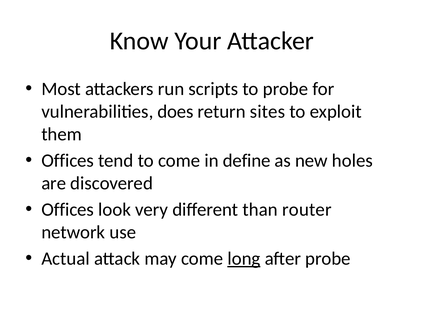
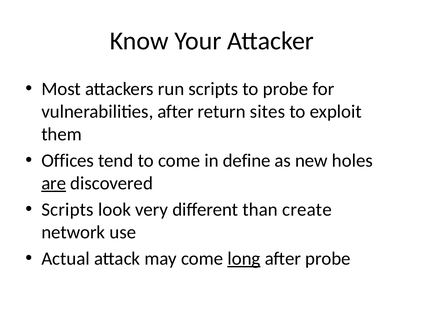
vulnerabilities does: does -> after (175, 112)
are underline: none -> present (54, 183)
Offices: Offices -> Scripts (68, 210)
router: router -> create (307, 210)
